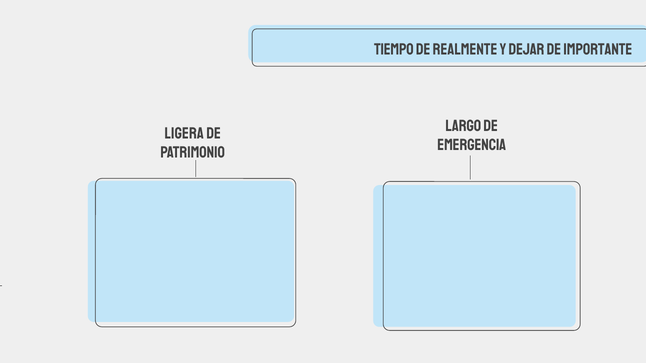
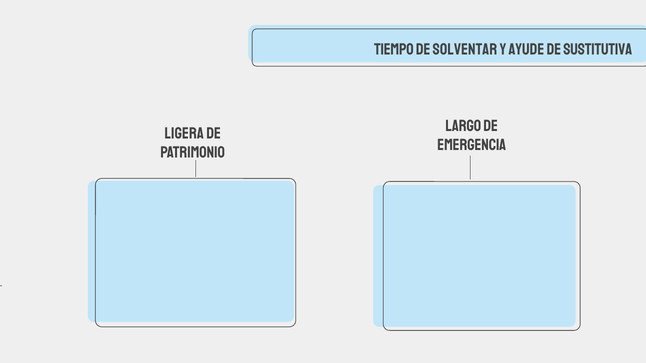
REALMENTE: REALMENTE -> SOLVENTAR (465, 49)
DEJAR: DEJAR -> AYUDE (526, 49)
IMPORTANTE: IMPORTANTE -> SUSTITUTIVA (598, 49)
